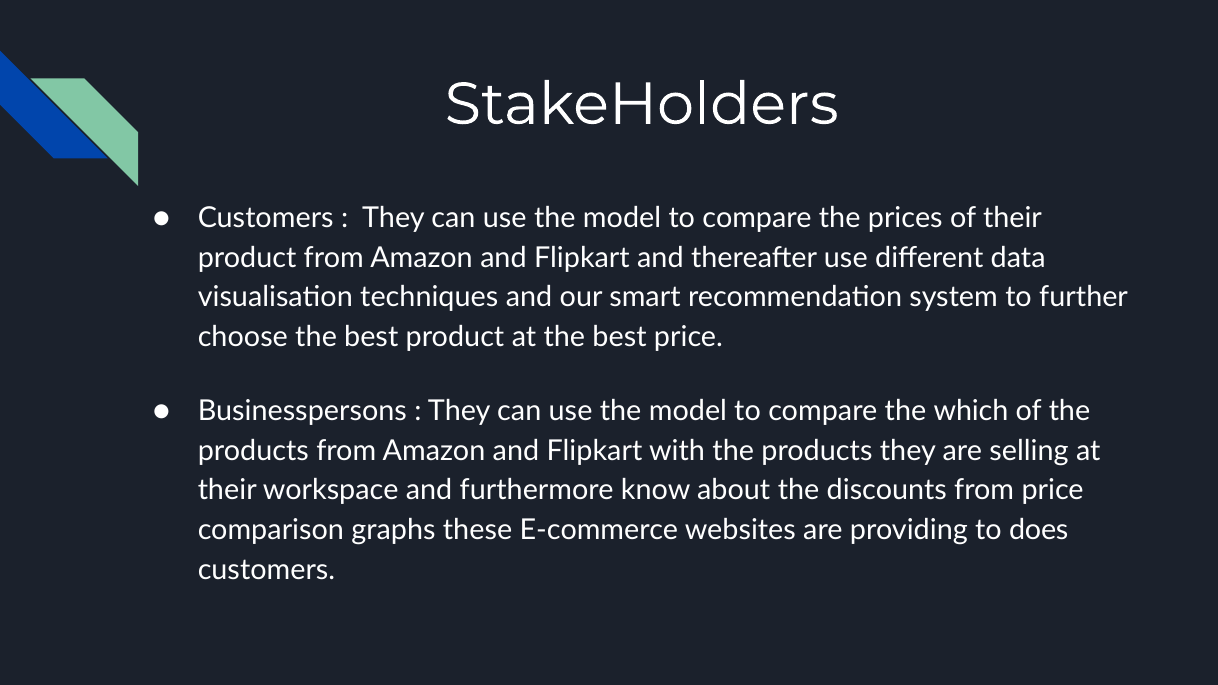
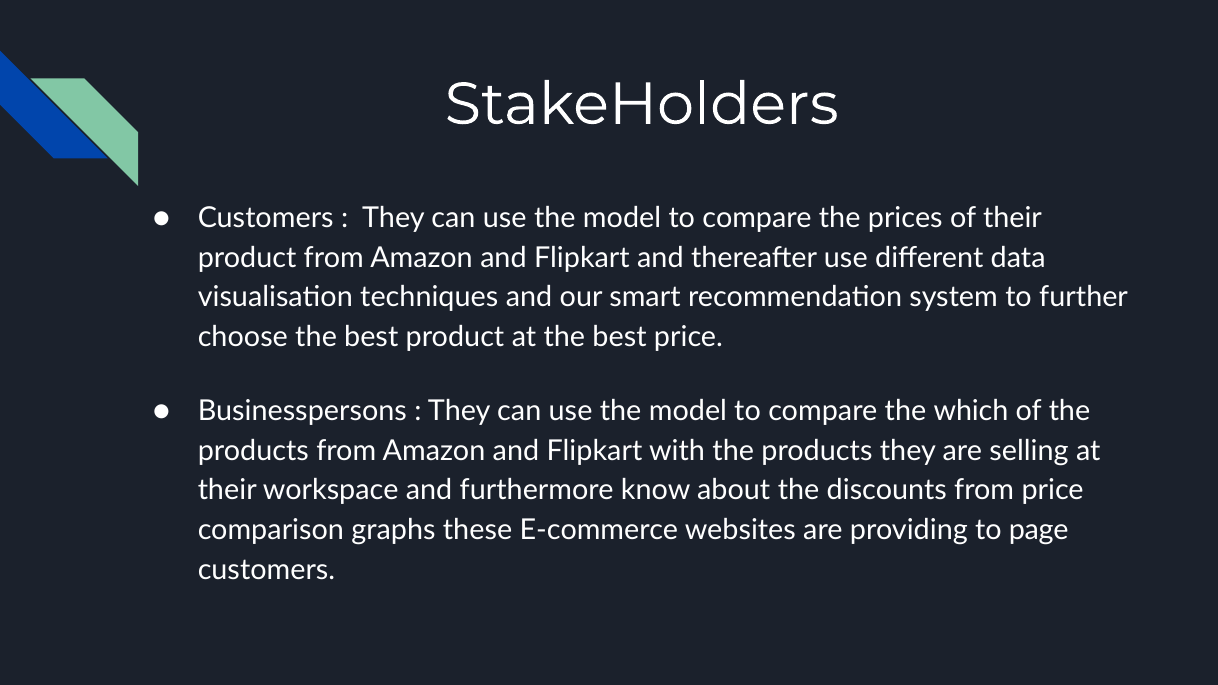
does: does -> page (1039, 530)
